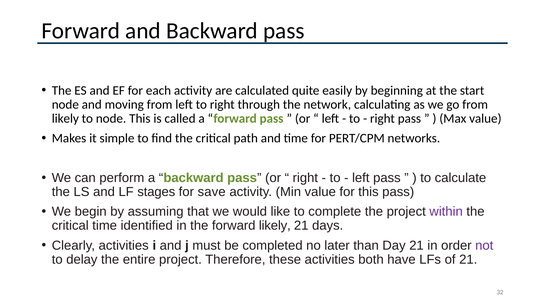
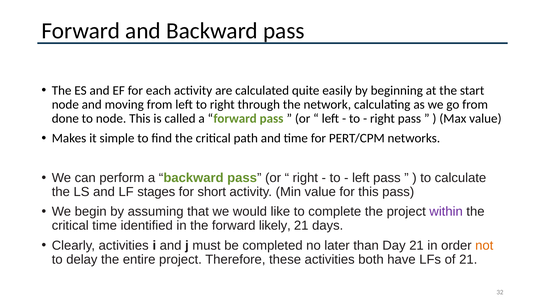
likely: likely -> done (65, 119)
save: save -> short (212, 192)
not colour: purple -> orange (484, 246)
